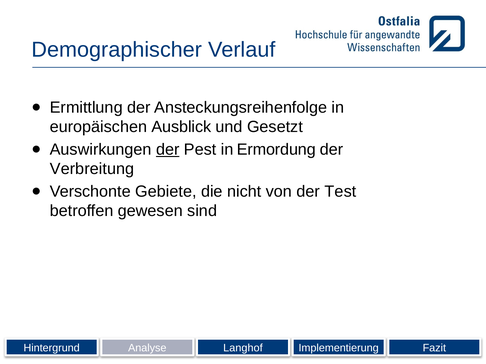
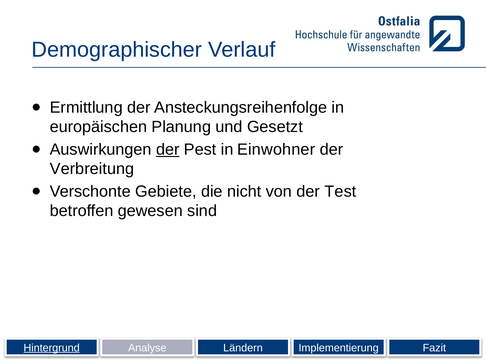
Ausblick: Ausblick -> Planung (181, 127)
Ermordung: Ermordung -> Einwohner (276, 150)
Hintergrund underline: none -> present (52, 348)
Langhof: Langhof -> Ländern (243, 348)
